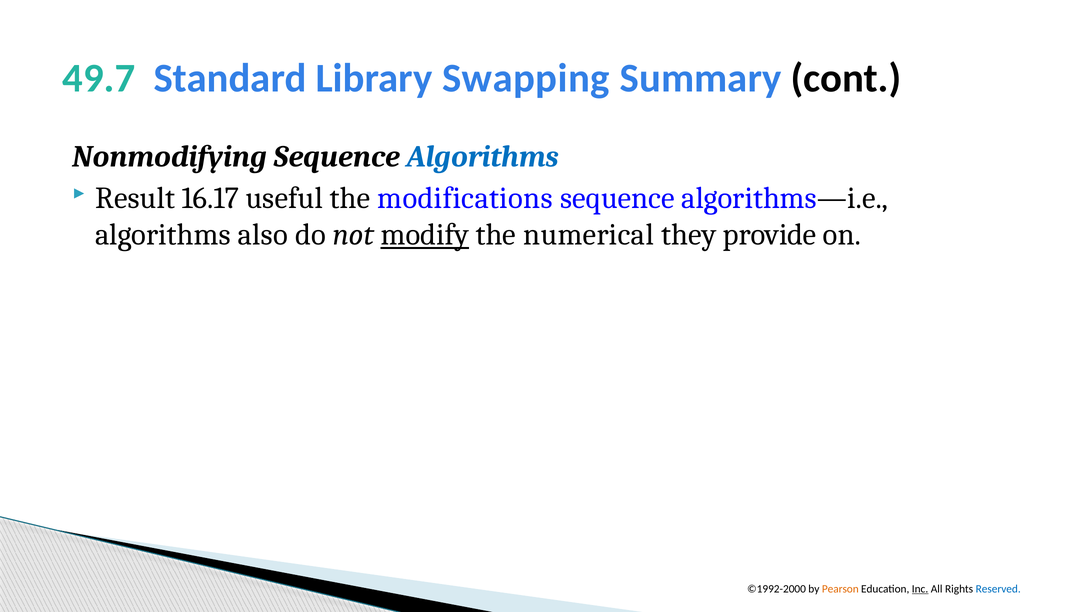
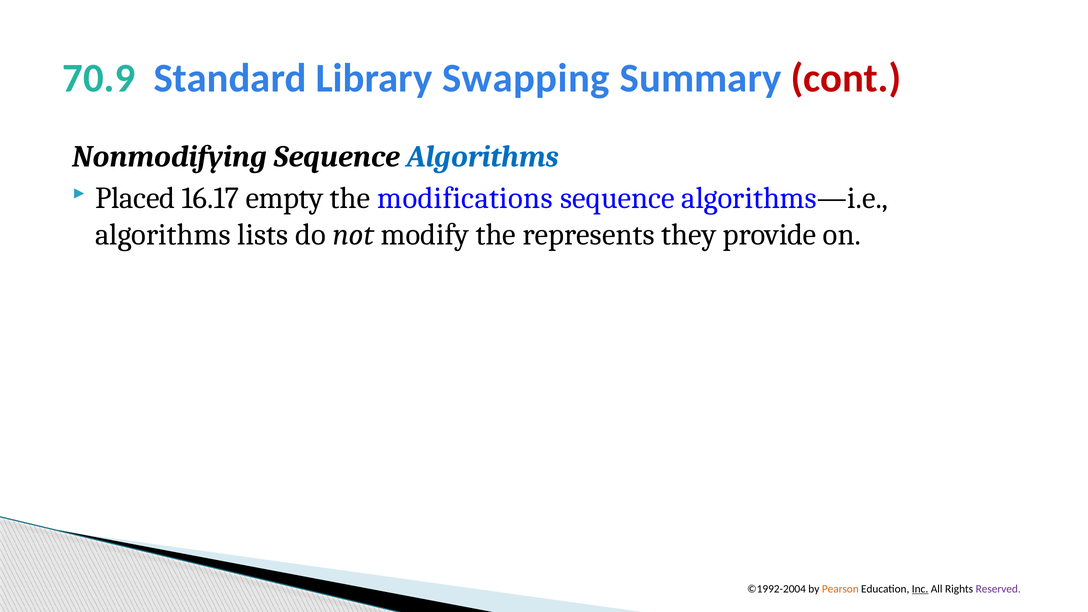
49.7: 49.7 -> 70.9 (99, 78)
cont colour: black -> red (846, 78)
Result: Result -> Placed (135, 198)
useful: useful -> empty (284, 198)
also: also -> lists (263, 235)
modify underline: present -> none (425, 235)
numerical: numerical -> represents (589, 235)
©1992-2000: ©1992-2000 -> ©1992-2004 (777, 589)
Reserved colour: blue -> purple (998, 589)
